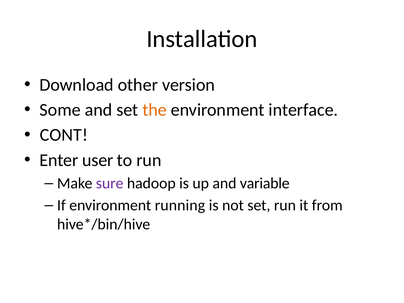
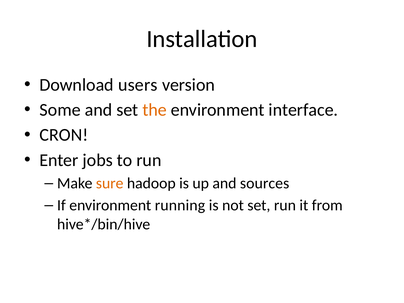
other: other -> users (138, 85)
CONT: CONT -> CRON (64, 135)
user: user -> jobs (98, 160)
sure colour: purple -> orange (110, 183)
variable: variable -> sources (265, 183)
